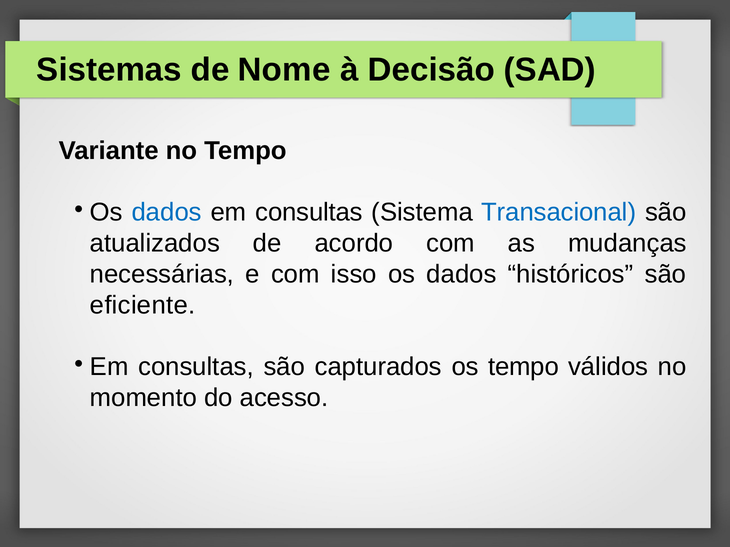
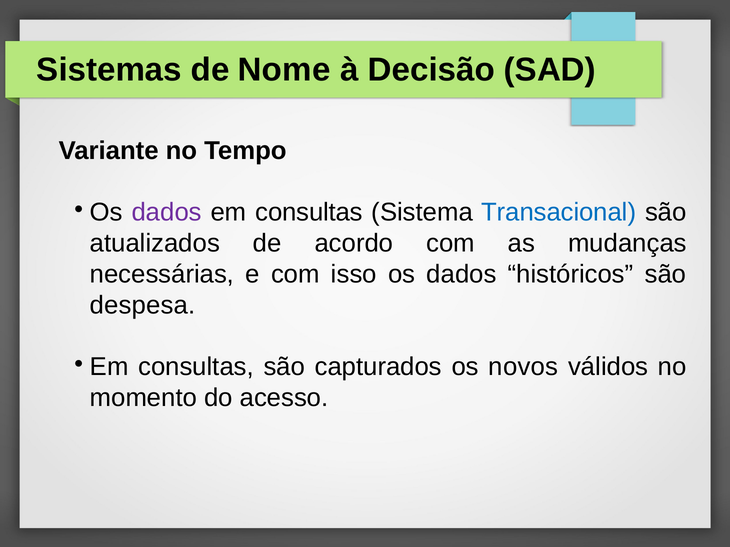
dados colour: blue -> purple (167, 213)
eficiente: eficiente -> despesa (143, 305)
os tempo: tempo -> novos (523, 367)
